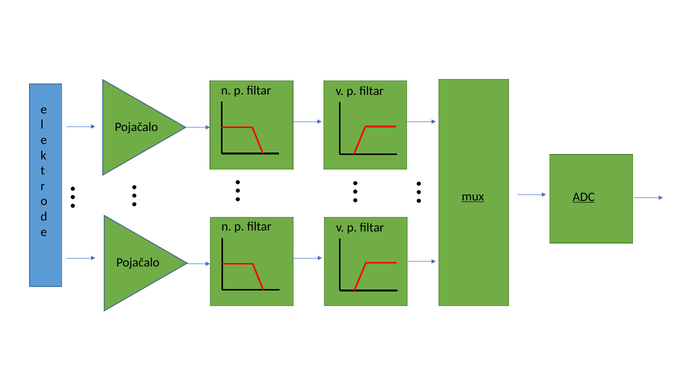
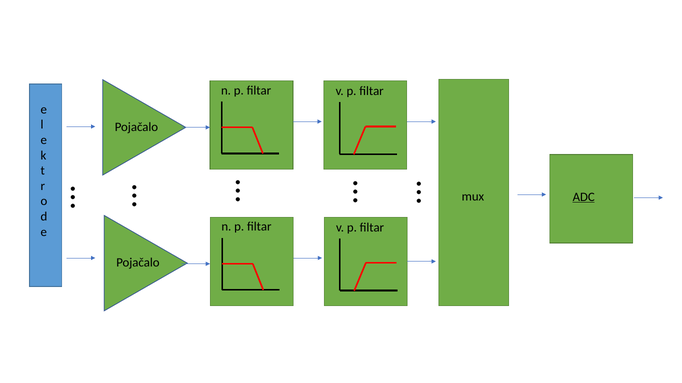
mux underline: present -> none (473, 197)
